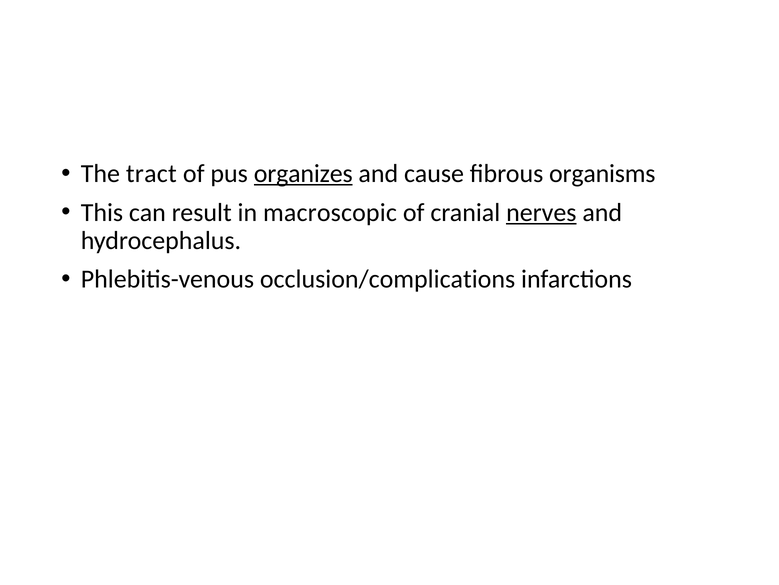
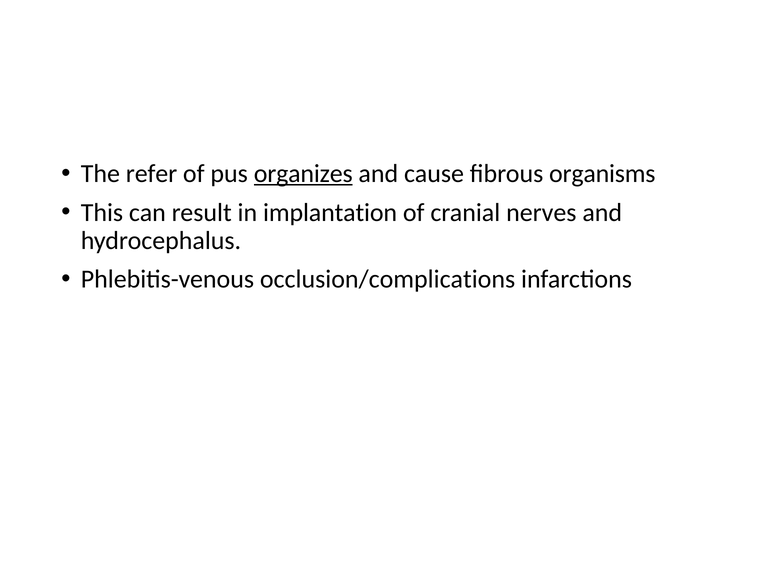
tract: tract -> refer (152, 173)
macroscopic: macroscopic -> implantation (330, 212)
nerves underline: present -> none (541, 212)
